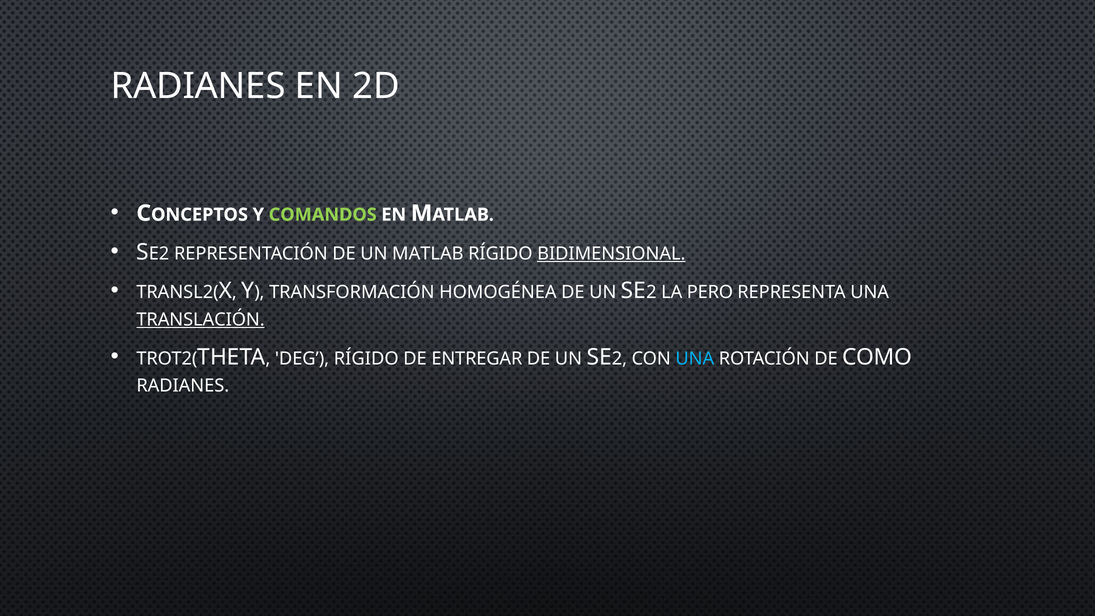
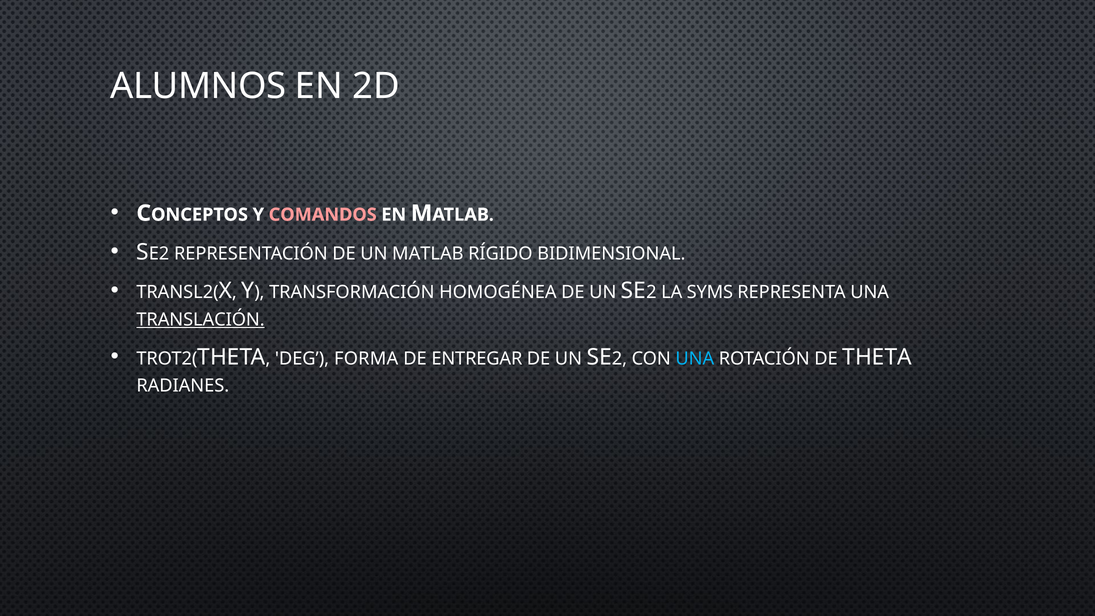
RADIANES: RADIANES -> ALUMNOS (198, 86)
COMANDOS colour: light green -> pink (323, 215)
BIDIMENSIONAL underline: present -> none (611, 254)
PERO: PERO -> SYMS (710, 292)
DEG RÍGIDO: RÍGIDO -> FORMA (366, 358)
DE COMO: COMO -> THETA (877, 357)
